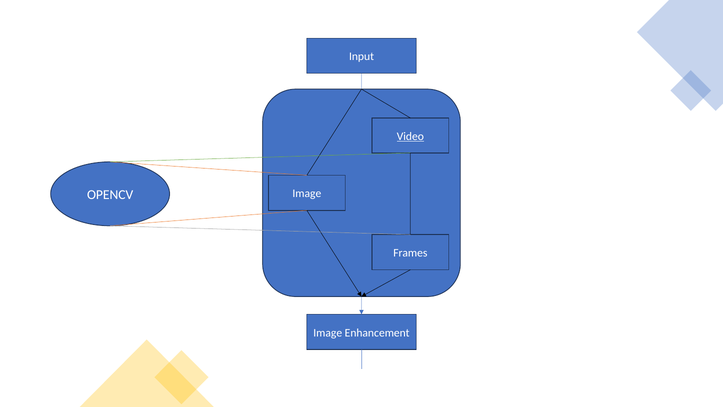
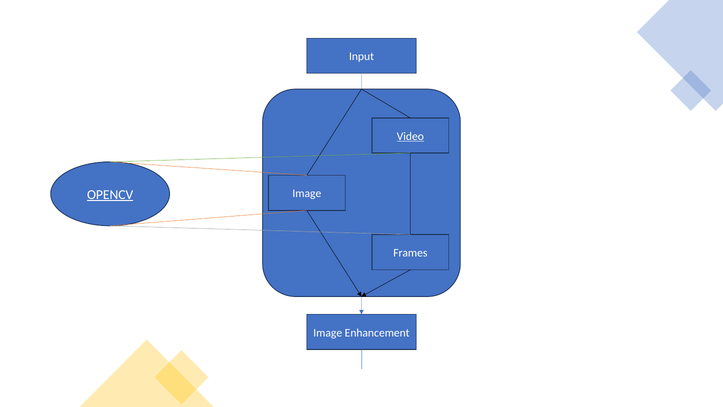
OPENCV underline: none -> present (110, 195)
